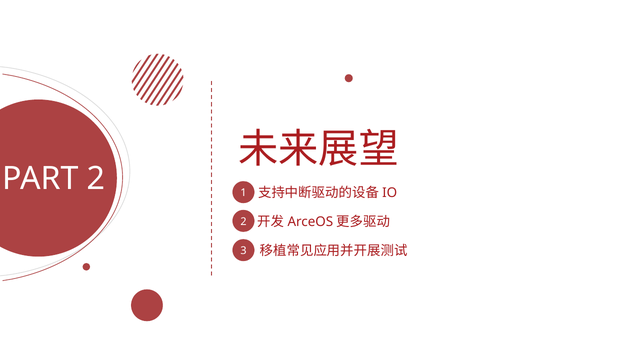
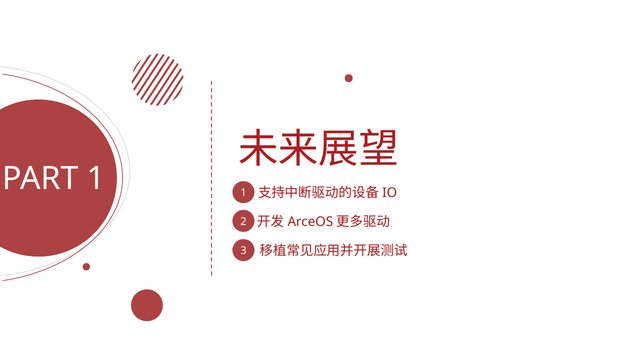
PART 2: 2 -> 1 (96, 179)
